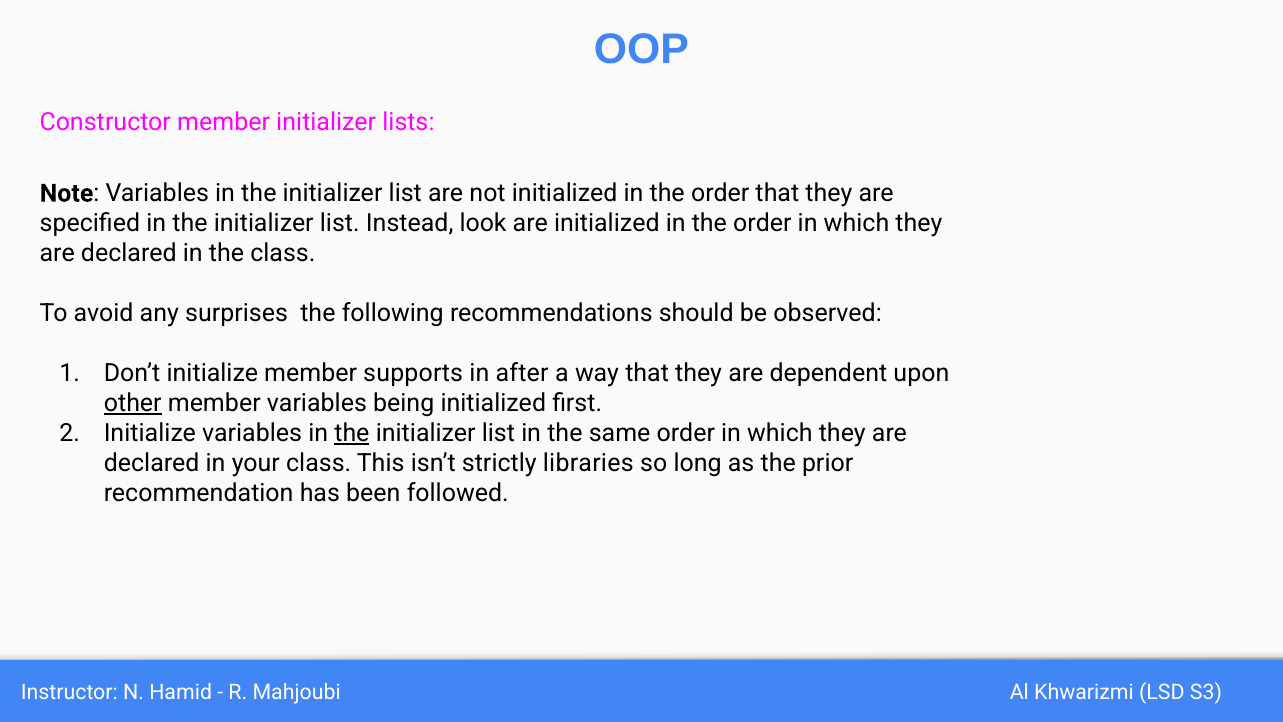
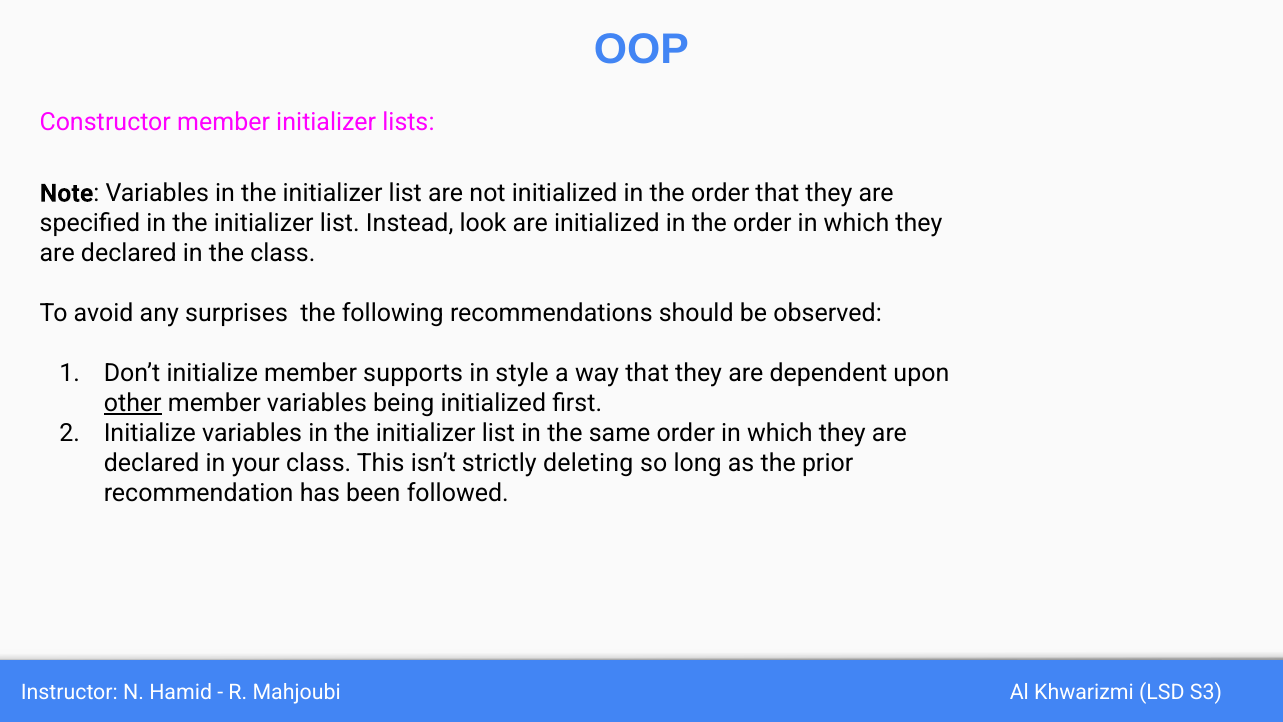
after: after -> style (522, 373)
the underline: present -> none (352, 433)
libraries: libraries -> deleting (588, 463)
